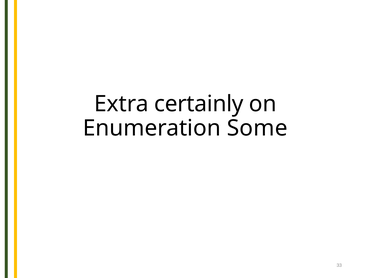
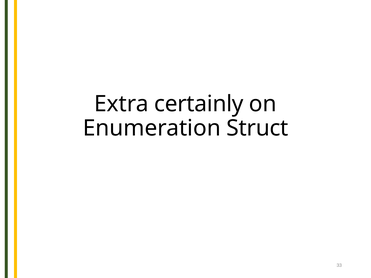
Some: Some -> Struct (257, 128)
